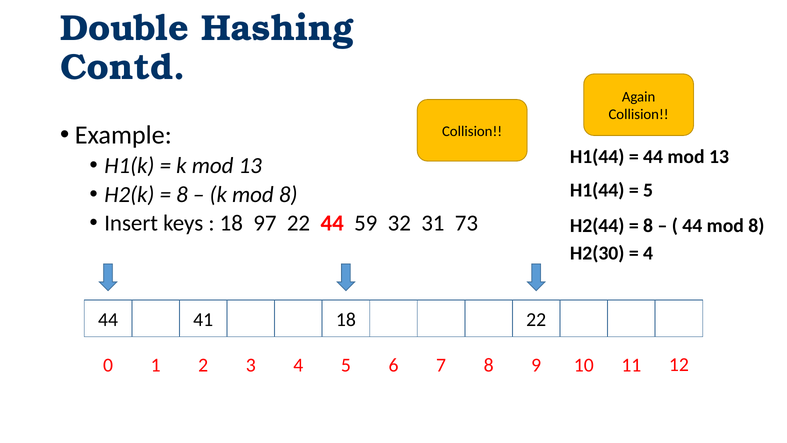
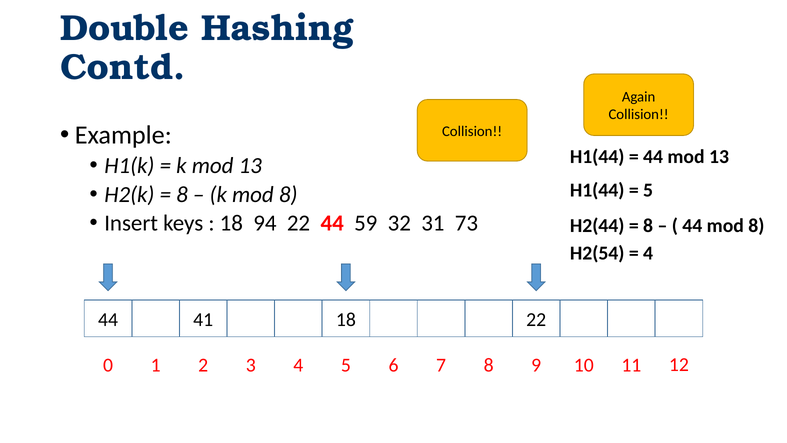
97: 97 -> 94 (265, 223)
H2(30: H2(30 -> H2(54 (597, 253)
